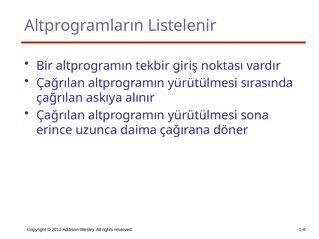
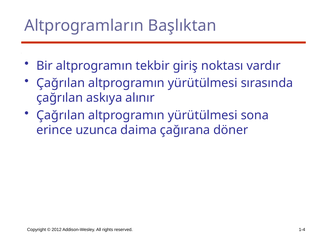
Listelenir: Listelenir -> Başlıktan (182, 26)
